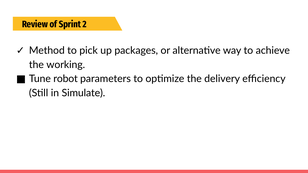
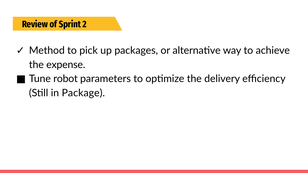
working: working -> expense (66, 65)
Simulate: Simulate -> Package (83, 93)
